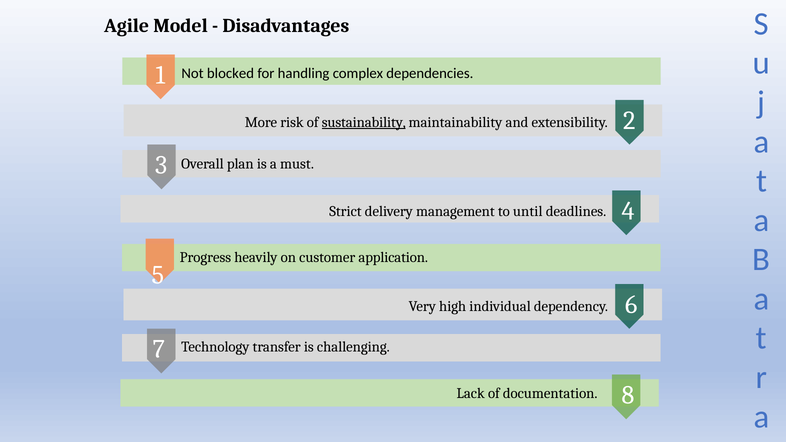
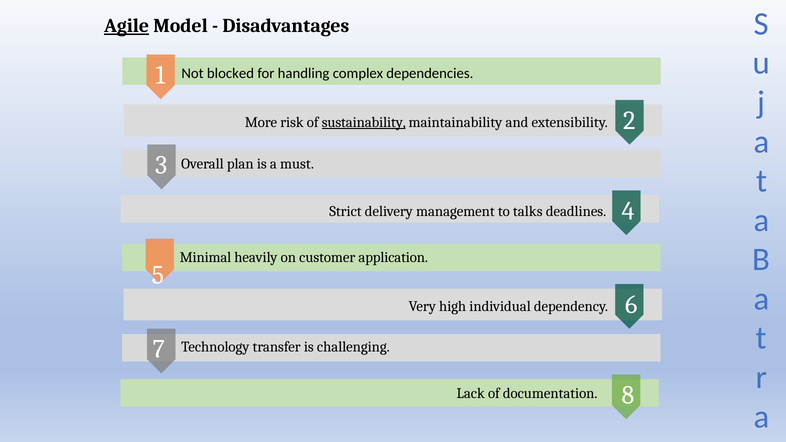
Agile underline: none -> present (127, 26)
until: until -> talks (528, 212)
Progress: Progress -> Minimal (205, 258)
